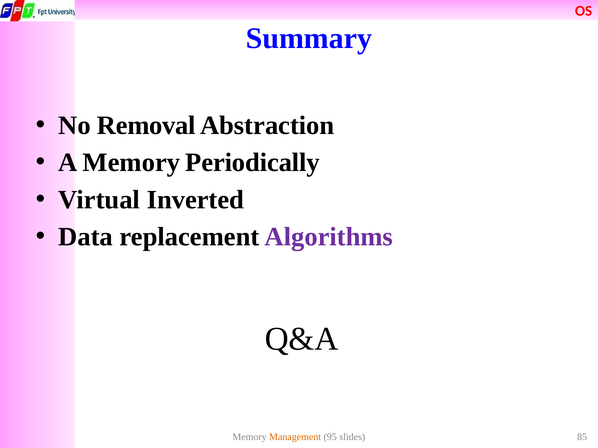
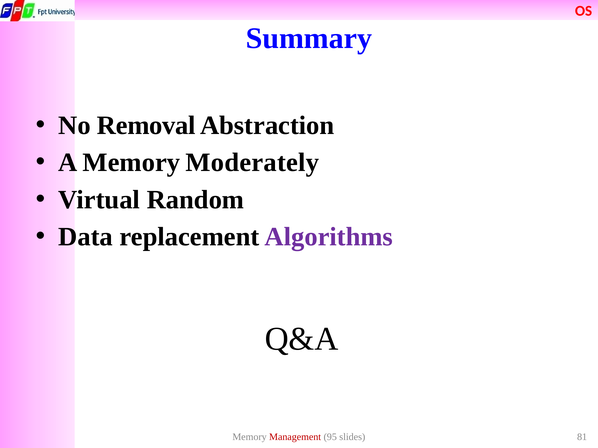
Periodically: Periodically -> Moderately (252, 163)
Inverted: Inverted -> Random (195, 200)
Management colour: orange -> red (295, 437)
85: 85 -> 81 (582, 437)
